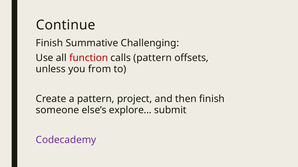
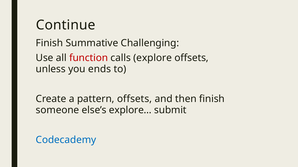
calls pattern: pattern -> explore (153, 58)
from: from -> ends (100, 69)
pattern project: project -> offsets (135, 99)
Codecademy colour: purple -> blue (66, 140)
